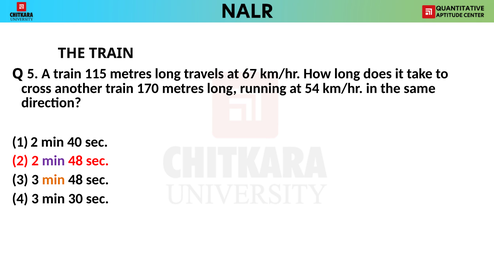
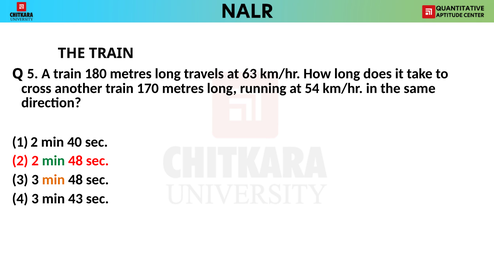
115: 115 -> 180 (96, 74)
67: 67 -> 63 (250, 74)
min colour: purple -> green (53, 161)
30: 30 -> 43 (76, 199)
